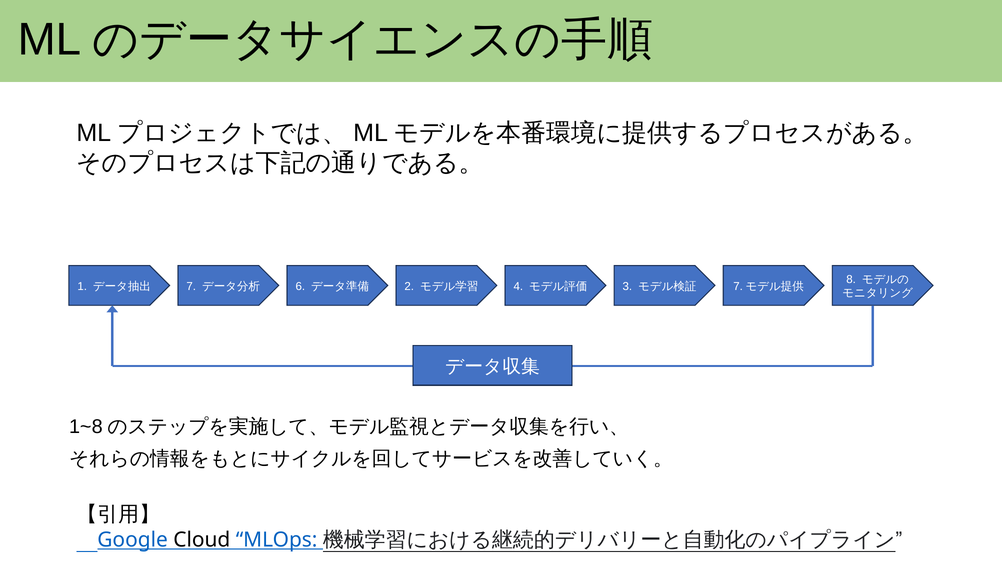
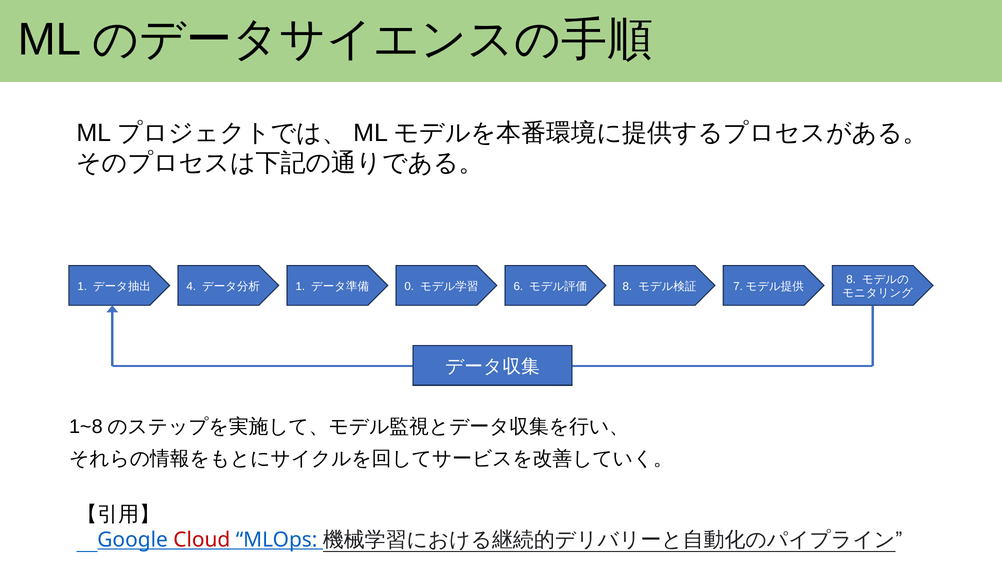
7: 7 -> 4 (191, 287)
6: 6 -> 1 (300, 287)
2: 2 -> 0 (409, 287)
4: 4 -> 6 (518, 287)
3: 3 -> 8 (627, 287)
Cloud colour: black -> red (202, 540)
